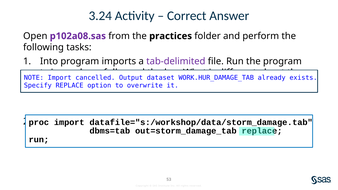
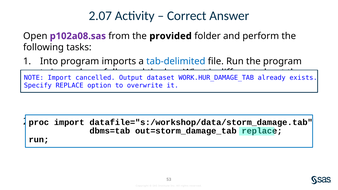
3.24: 3.24 -> 2.07 (100, 16)
practices: practices -> provided (171, 36)
tab-delimited colour: purple -> blue (176, 61)
